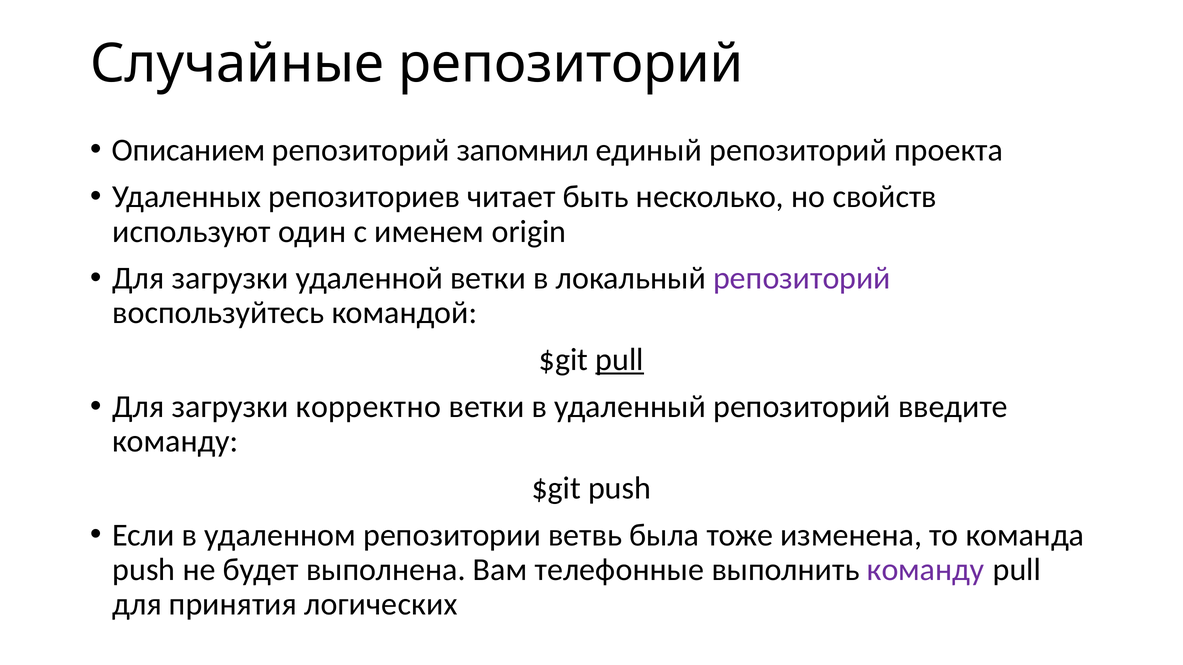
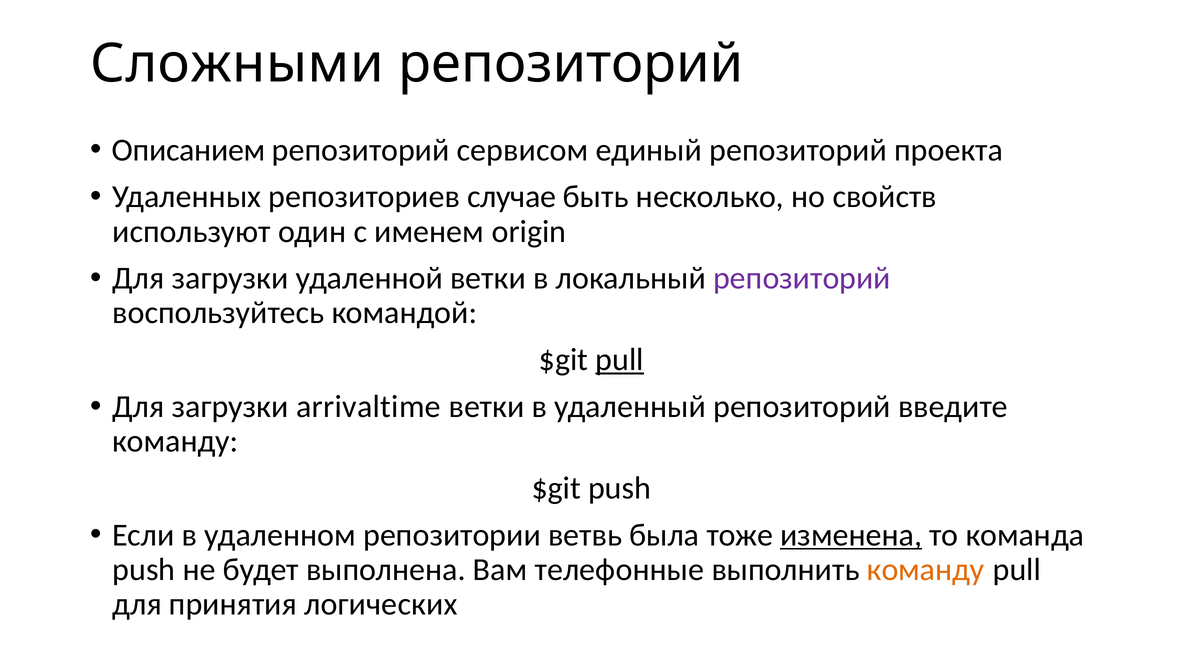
Случайные: Случайные -> Сложными (237, 64)
запомнил: запомнил -> сервисом (523, 150)
читает: читает -> случае (512, 197)
корректно: корректно -> arrivaltime (368, 407)
изменена underline: none -> present (851, 535)
команду colour: purple -> orange (926, 570)
